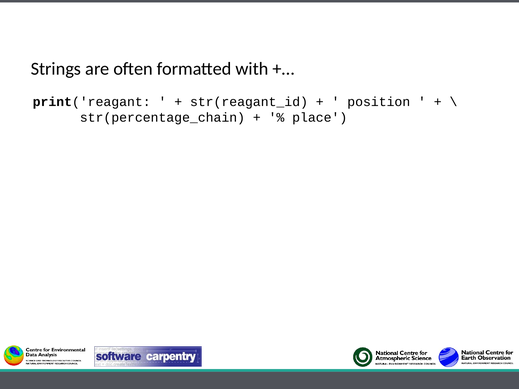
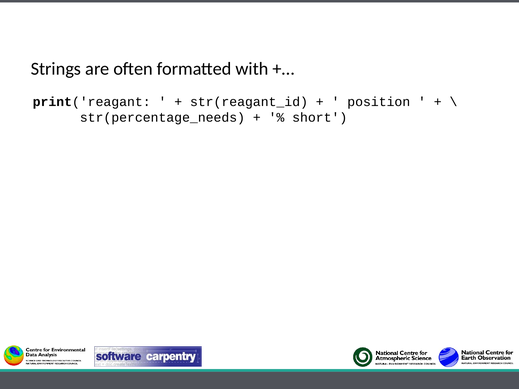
str(percentage_chain: str(percentage_chain -> str(percentage_needs (162, 117)
place: place -> short (320, 117)
